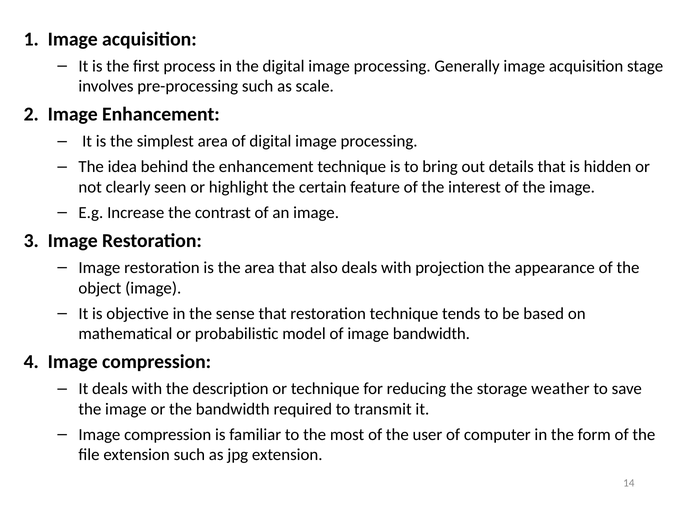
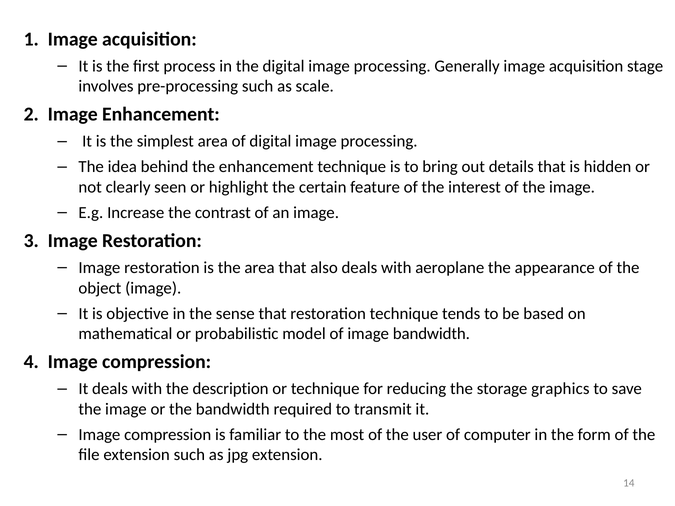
projection: projection -> aeroplane (450, 268)
weather: weather -> graphics (560, 389)
